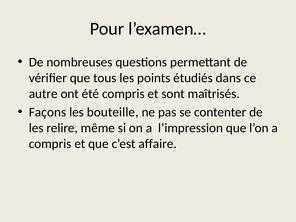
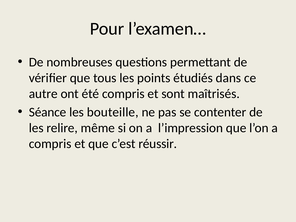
Façons: Façons -> Séance (48, 112)
affaire: affaire -> réussir (158, 144)
